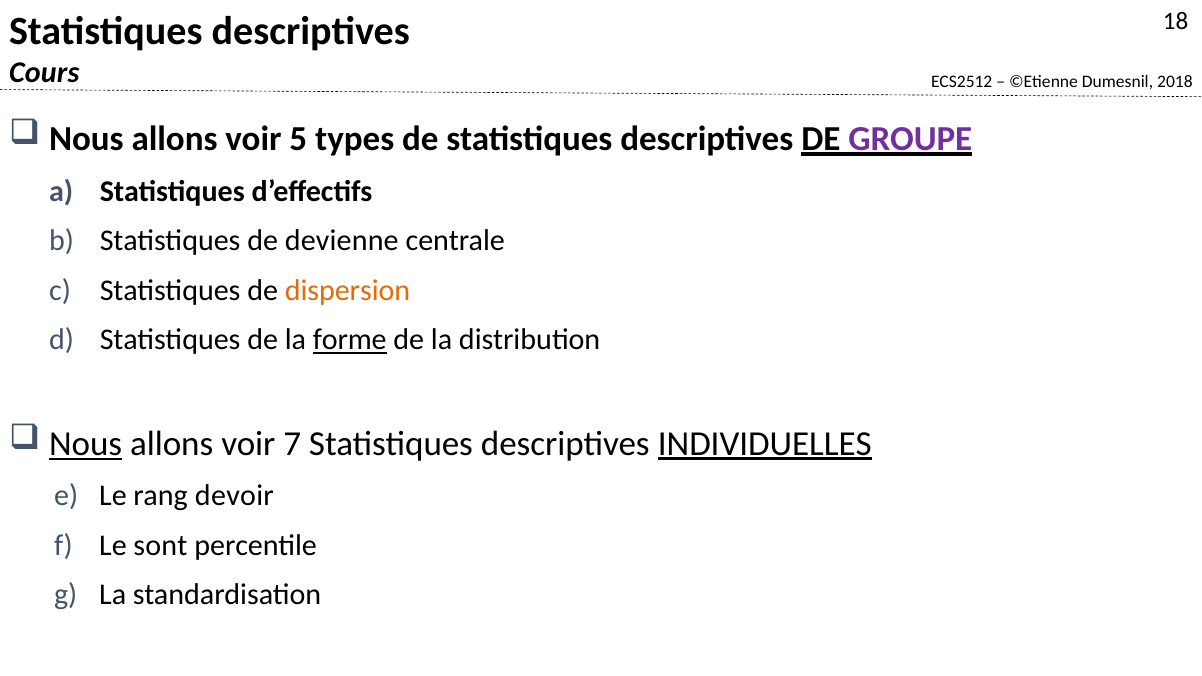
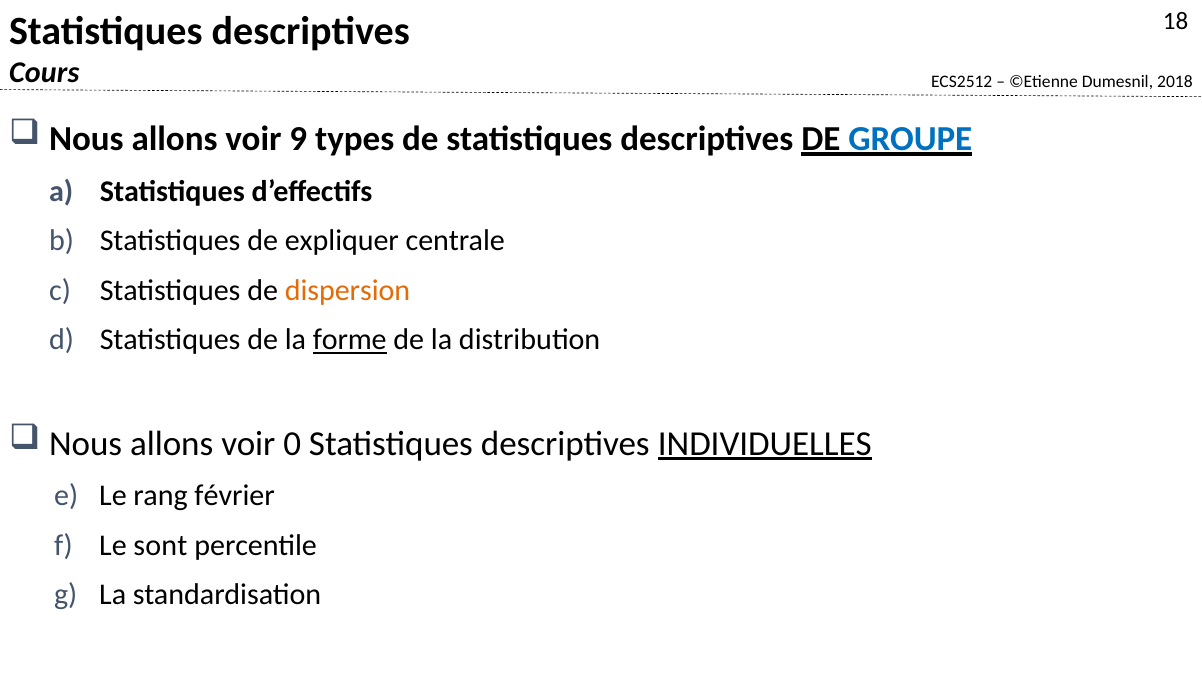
5: 5 -> 9 (298, 139)
GROUPE colour: purple -> blue (910, 139)
devienne: devienne -> expliquer (342, 241)
Nous underline: present -> none (86, 444)
7: 7 -> 0 (292, 444)
devoir: devoir -> février (235, 496)
